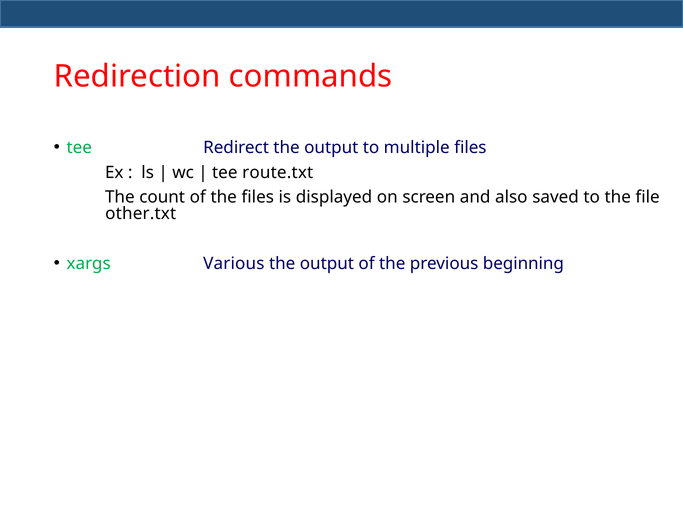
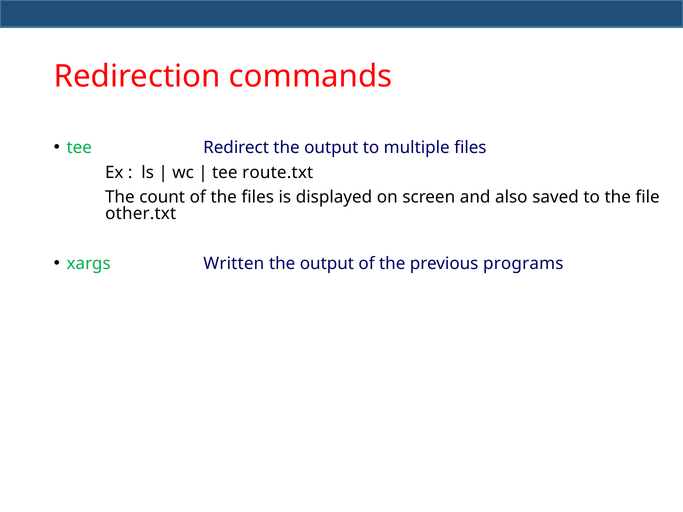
Various: Various -> Written (234, 264)
beginning: beginning -> programs (523, 264)
